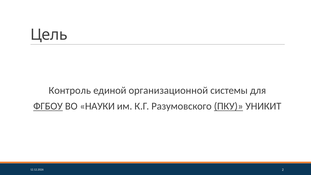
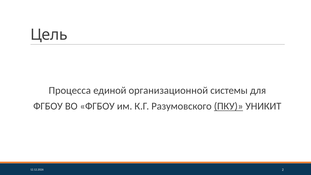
Контроль: Контроль -> Процесса (70, 90)
ФГБОУ underline: present -> none (48, 106)
ВО НАУКИ: НАУКИ -> ФГБОУ (97, 106)
